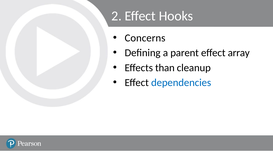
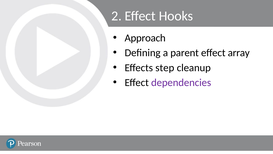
Concerns: Concerns -> Approach (145, 38)
than: than -> step (165, 67)
dependencies colour: blue -> purple (181, 82)
